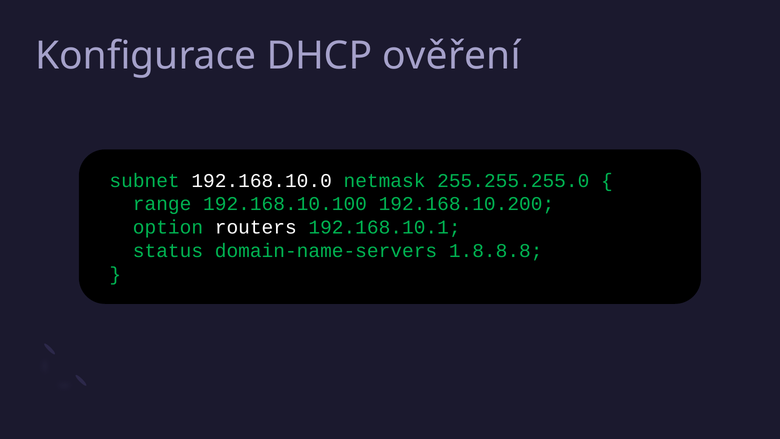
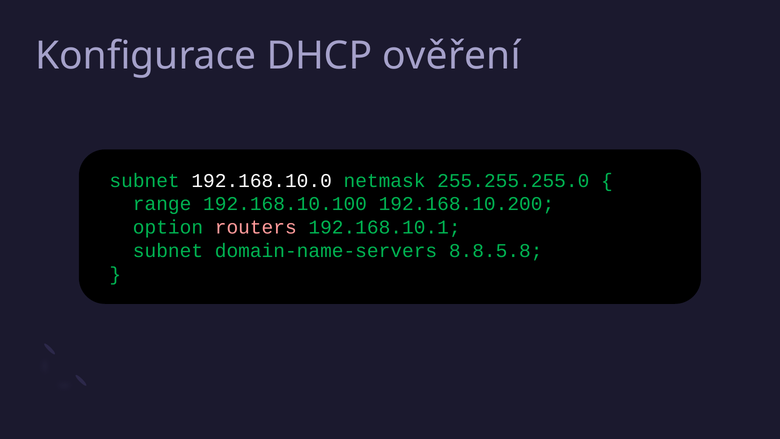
routers colour: white -> pink (256, 227)
status: status -> subnet (168, 251)
1.8.8.8: 1.8.8.8 -> 8.8.5.8 (496, 251)
